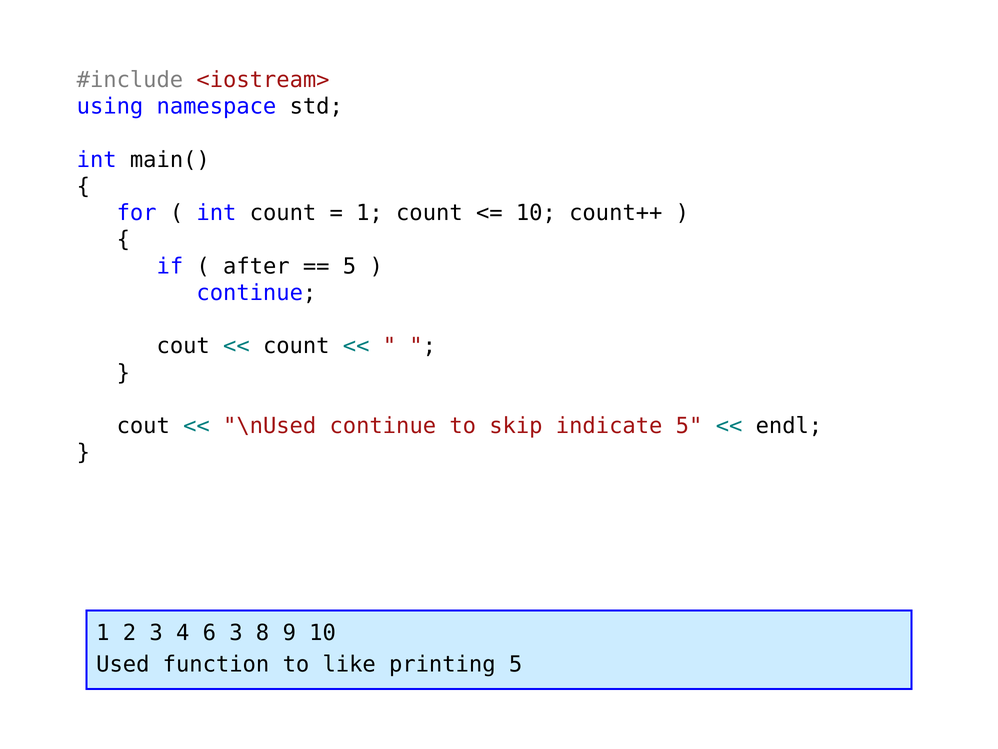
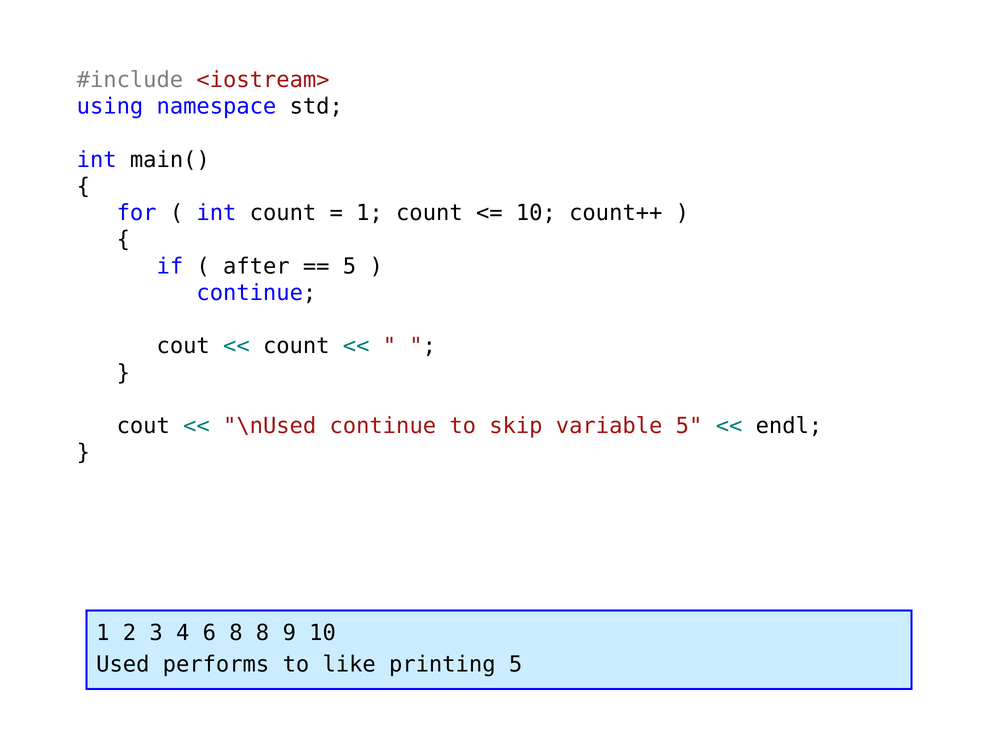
indicate: indicate -> variable (609, 426)
6 3: 3 -> 8 (236, 633)
function: function -> performs (216, 664)
